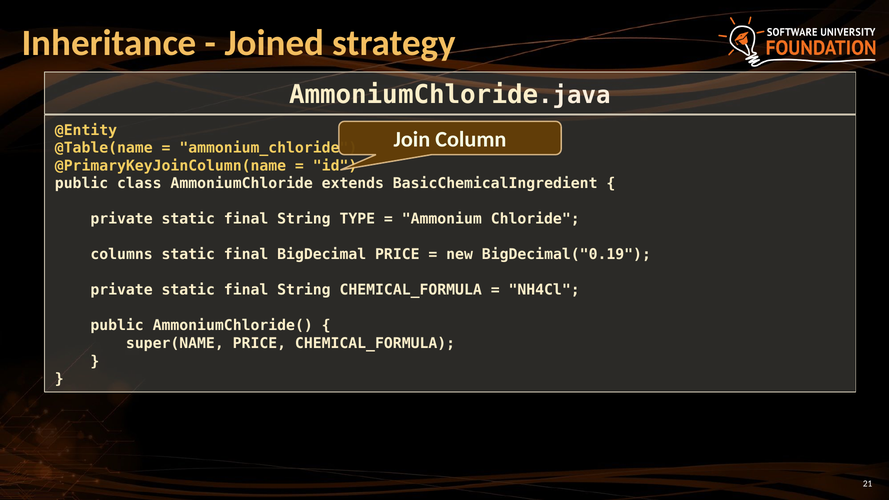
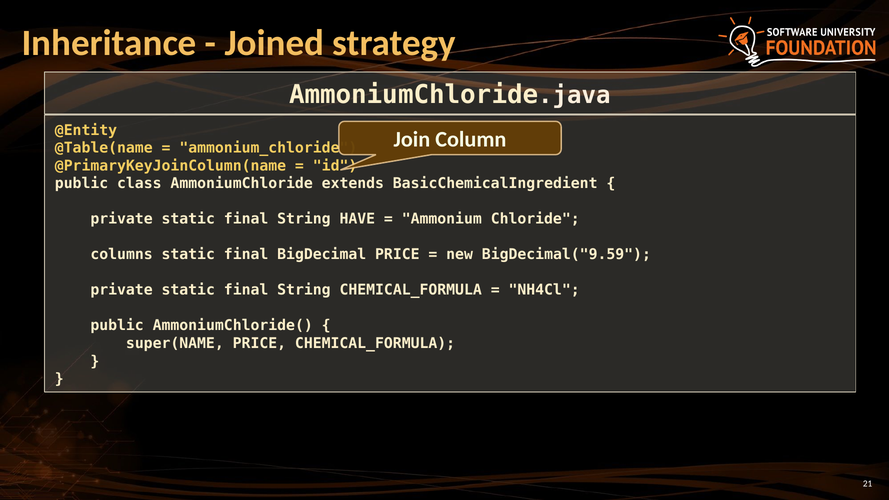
TYPE: TYPE -> HAVE (357, 219)
BigDecimal("0.19: BigDecimal("0.19 -> BigDecimal("9.59 (566, 255)
